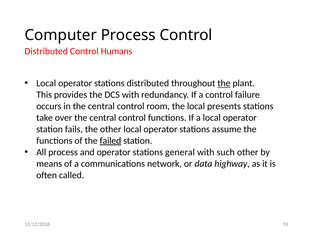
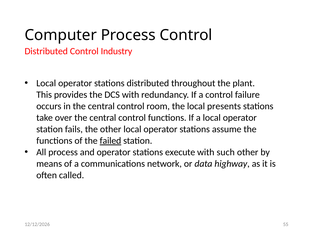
Humans: Humans -> Industry (116, 51)
the underline: present -> none (224, 83)
general: general -> execute (180, 152)
